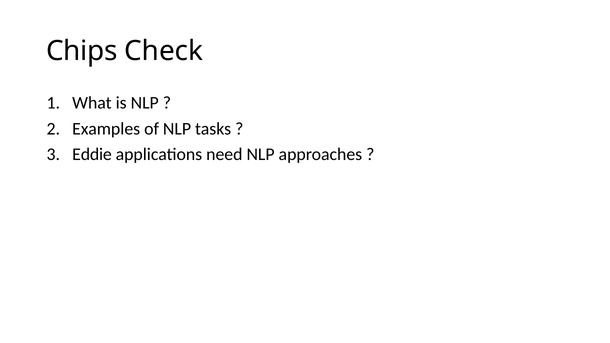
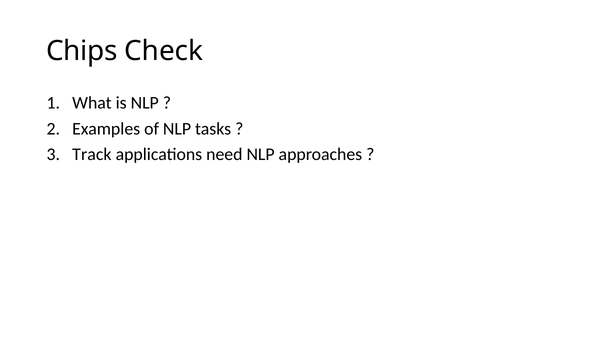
Eddie: Eddie -> Track (92, 154)
